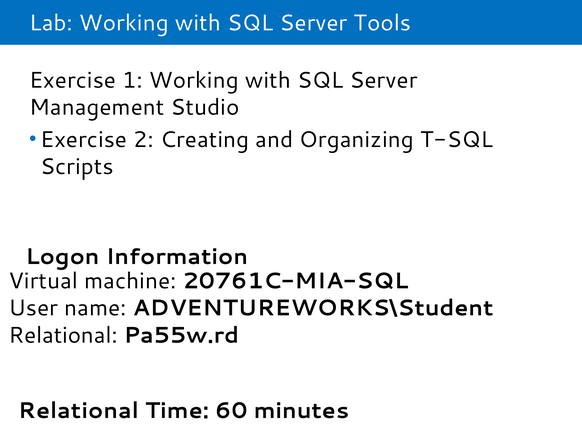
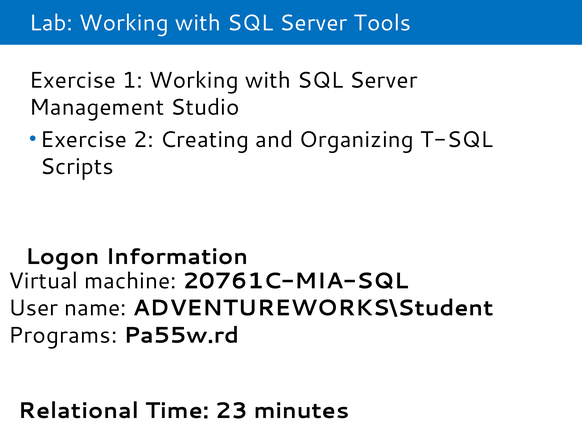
Relational: Relational -> Programs (63, 335)
60: 60 -> 23 (231, 410)
